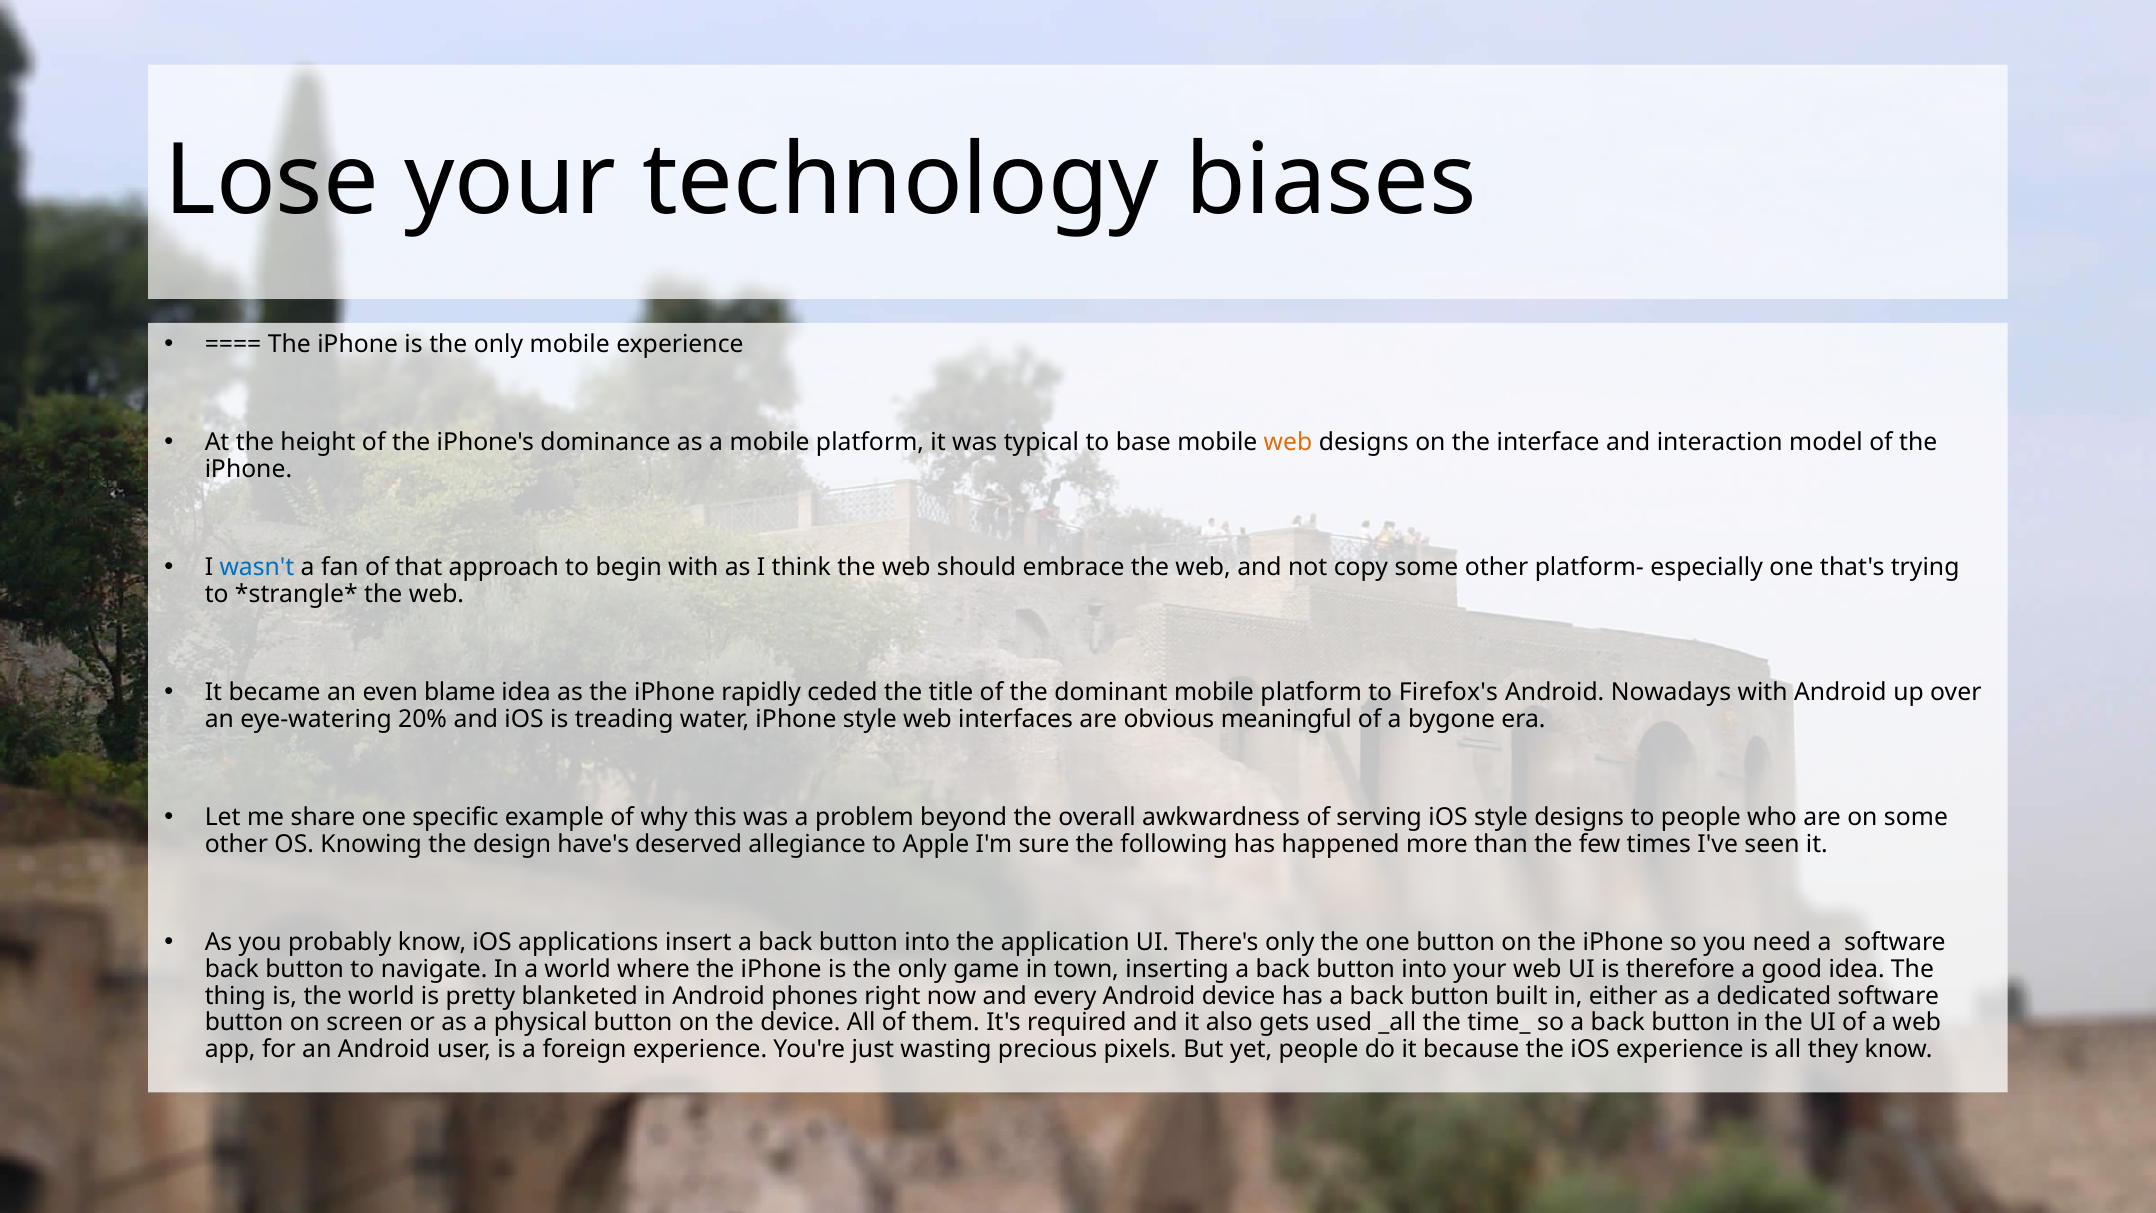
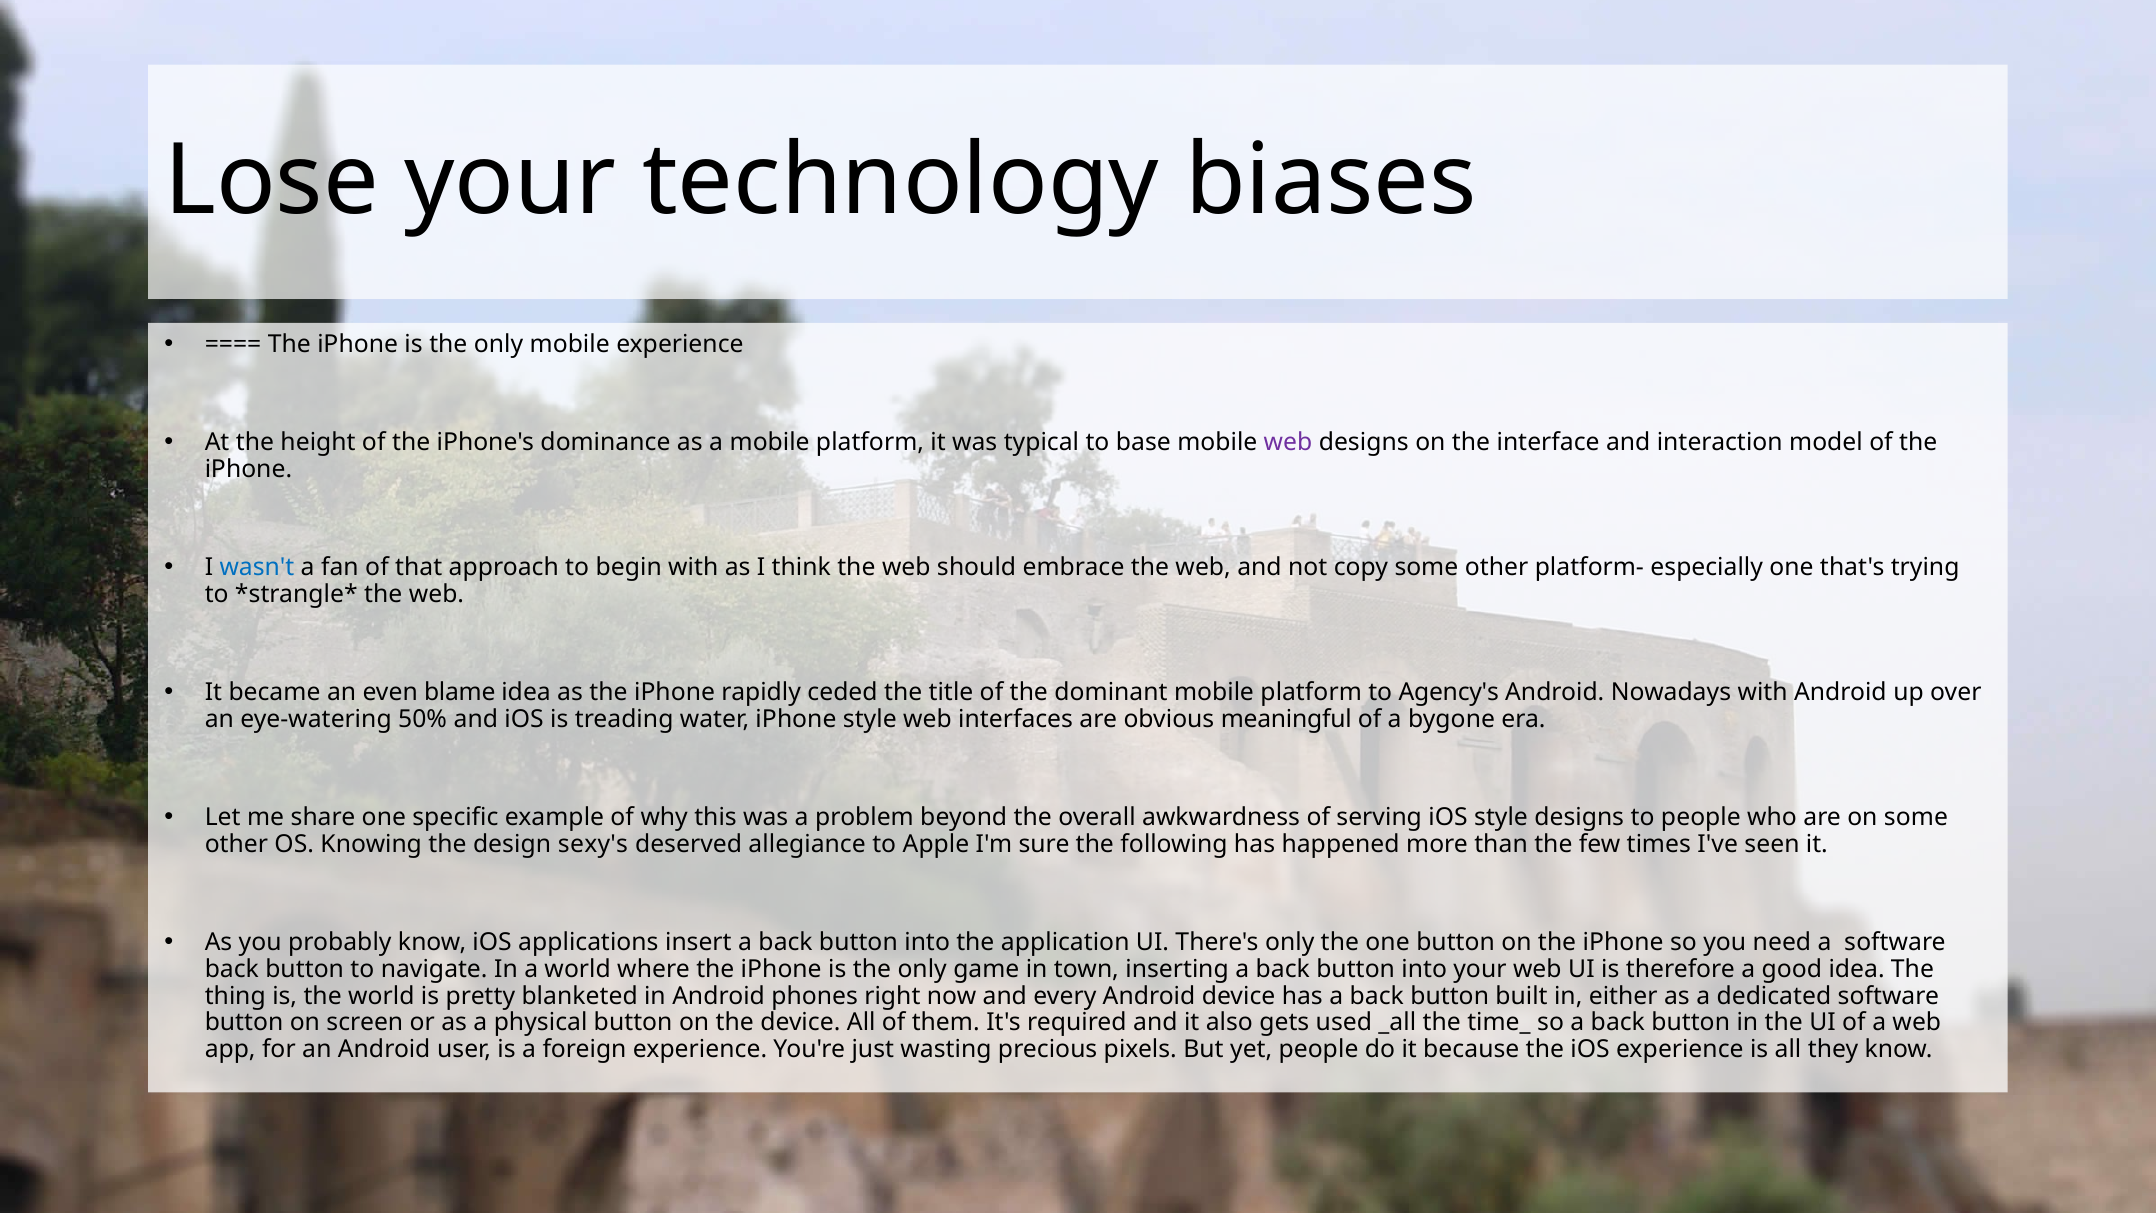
web colour: orange -> purple (1288, 442)
Firefox's: Firefox's -> Agency's (1449, 692)
20%: 20% -> 50% (423, 719)
have's: have's -> sexy's (593, 844)
